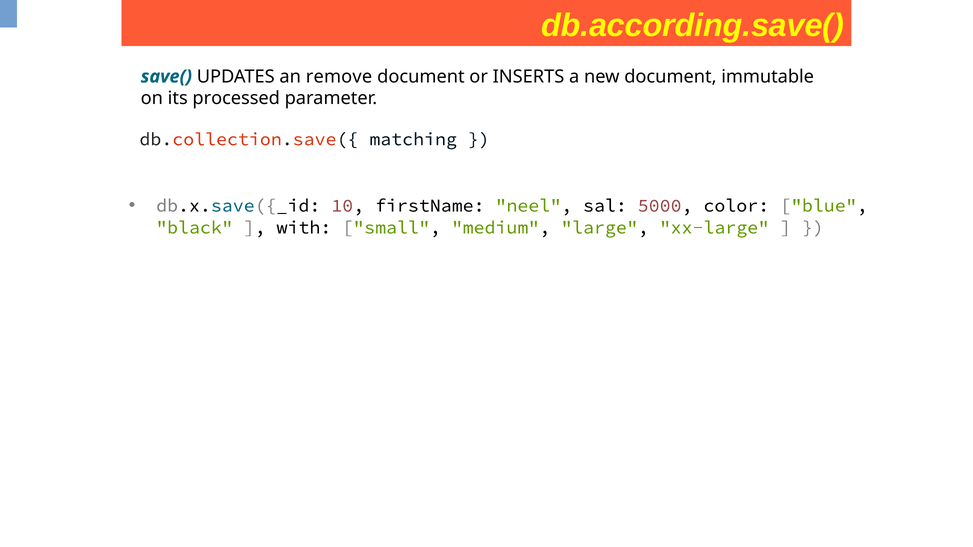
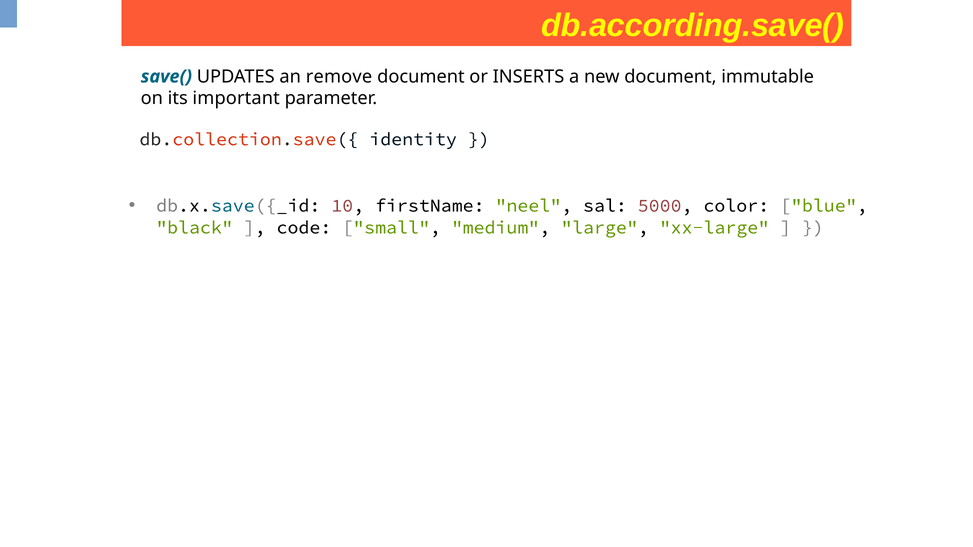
processed: processed -> important (236, 98)
matching: matching -> identity (413, 139)
with: with -> code (304, 228)
